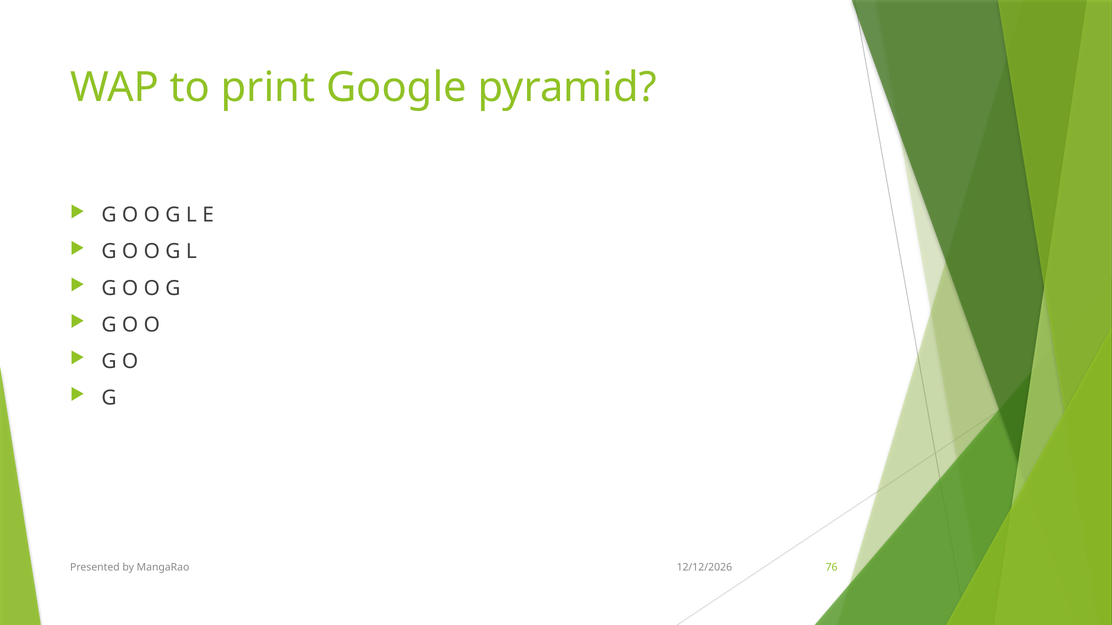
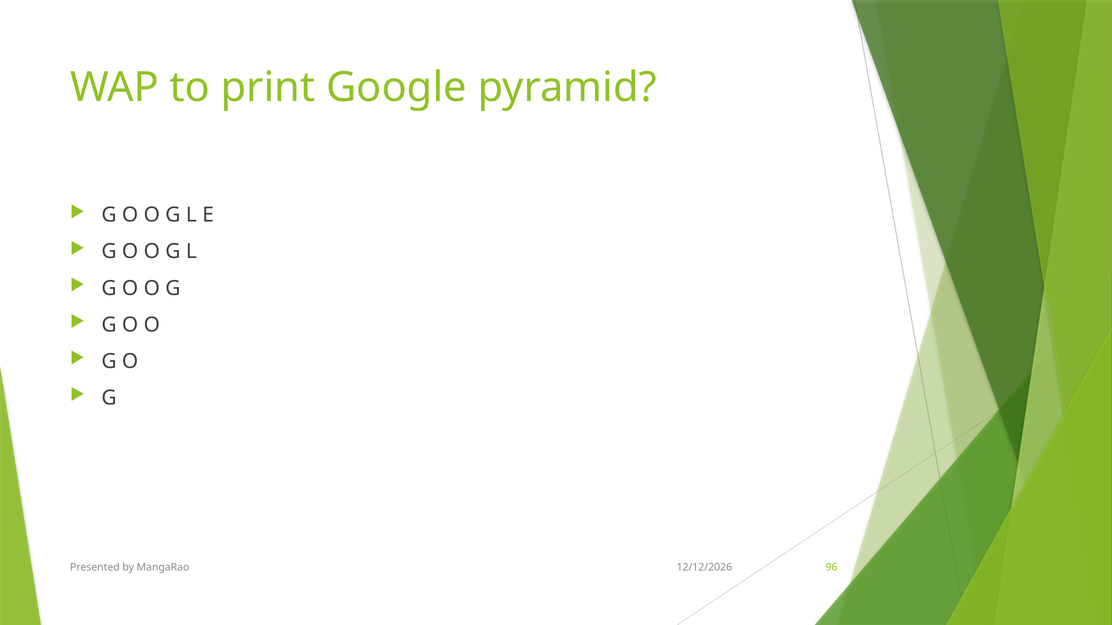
76: 76 -> 96 (832, 568)
